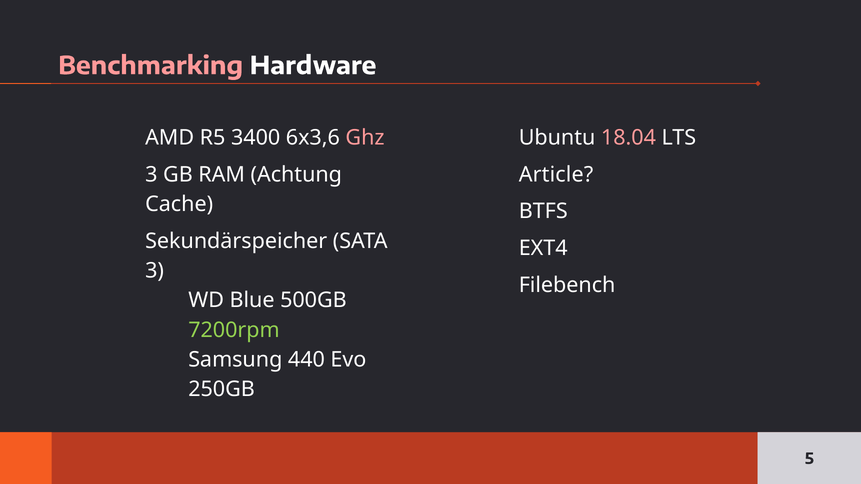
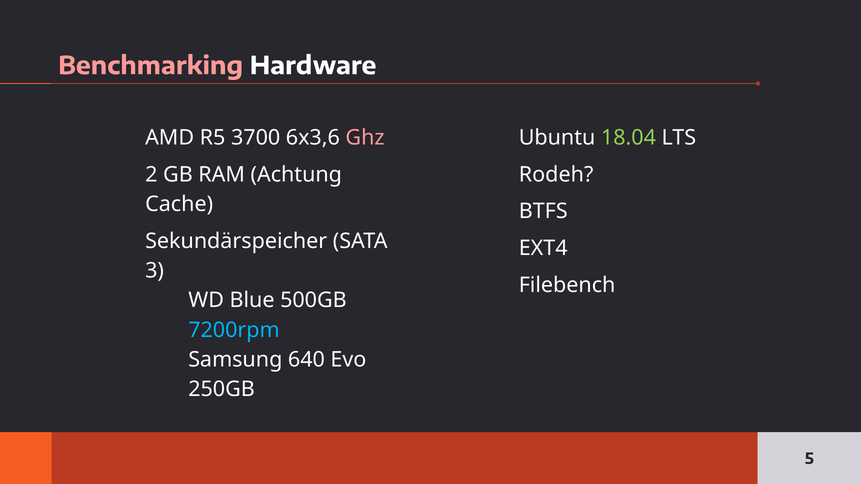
3400: 3400 -> 3700 (256, 138)
18.04 colour: pink -> light green (628, 138)
3: 3 -> 2 (151, 175)
Article: Article -> Rodeh (556, 175)
7200rpm colour: light green -> light blue (234, 330)
440: 440 -> 640 (306, 360)
